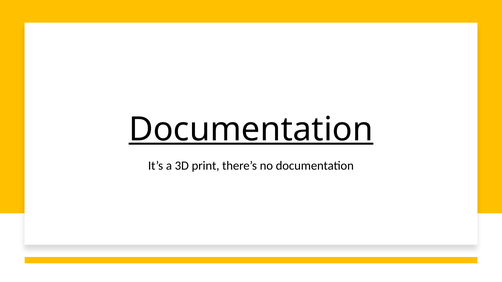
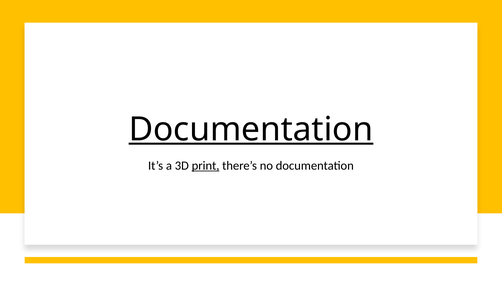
print underline: none -> present (206, 166)
